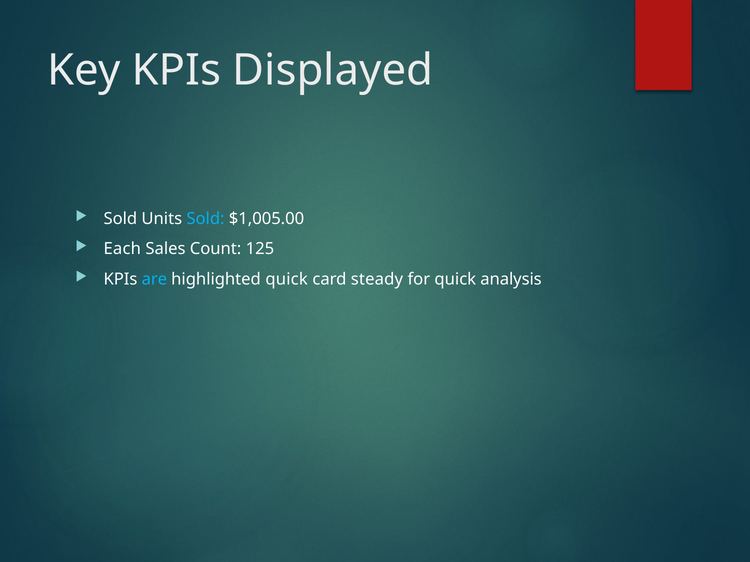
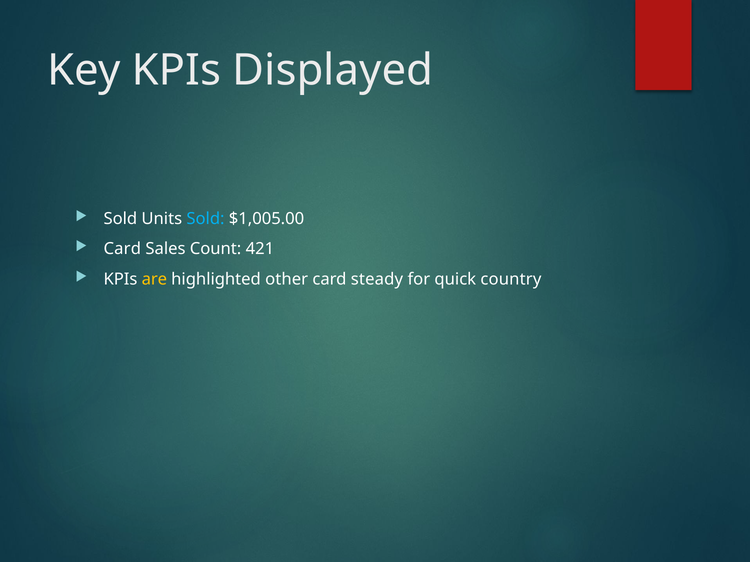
Each: Each -> Card (122, 249)
125: 125 -> 421 (260, 249)
are colour: light blue -> yellow (154, 280)
highlighted quick: quick -> other (287, 280)
analysis: analysis -> country (511, 280)
